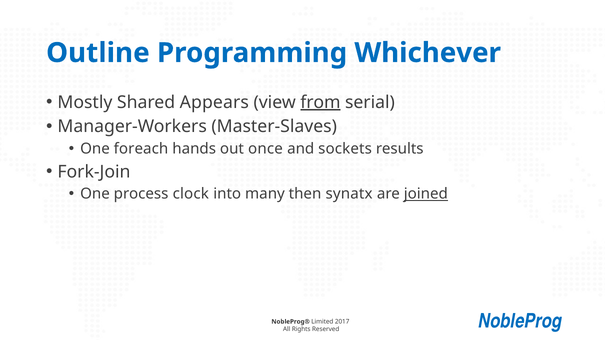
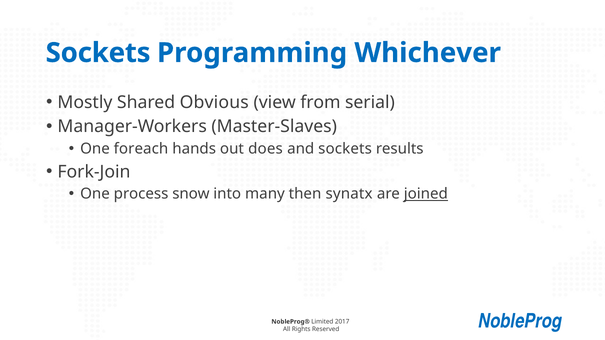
Outline: Outline -> Sockets (98, 53)
Appears: Appears -> Obvious (214, 102)
from underline: present -> none (320, 102)
once: once -> does (265, 149)
clock: clock -> snow (191, 194)
